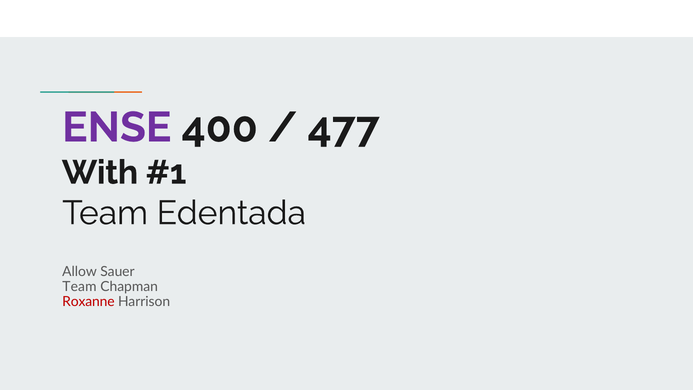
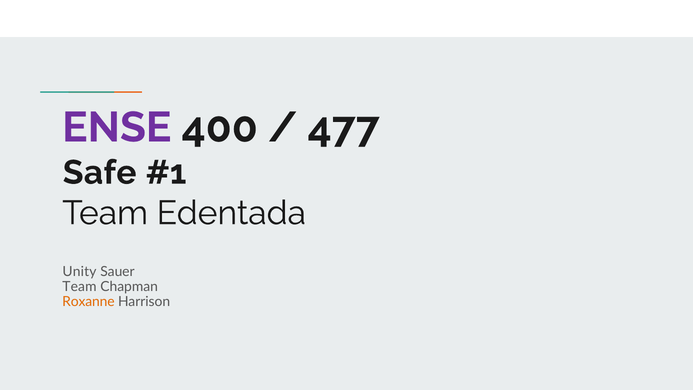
With: With -> Safe (100, 172)
Allow: Allow -> Unity (79, 271)
Roxanne colour: red -> orange (88, 301)
